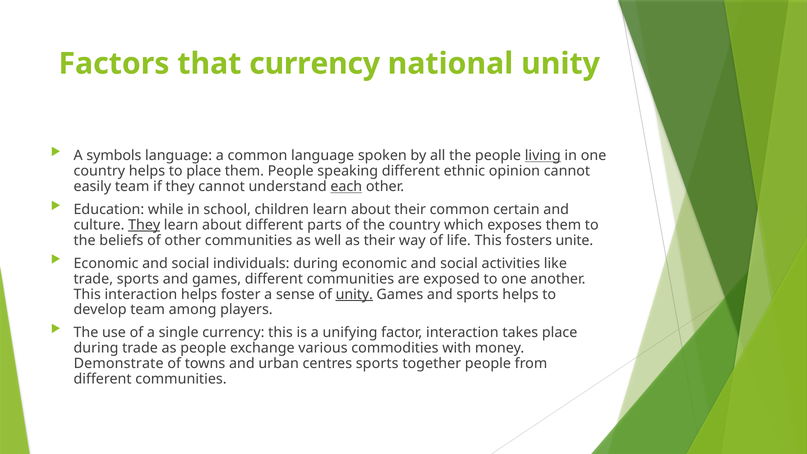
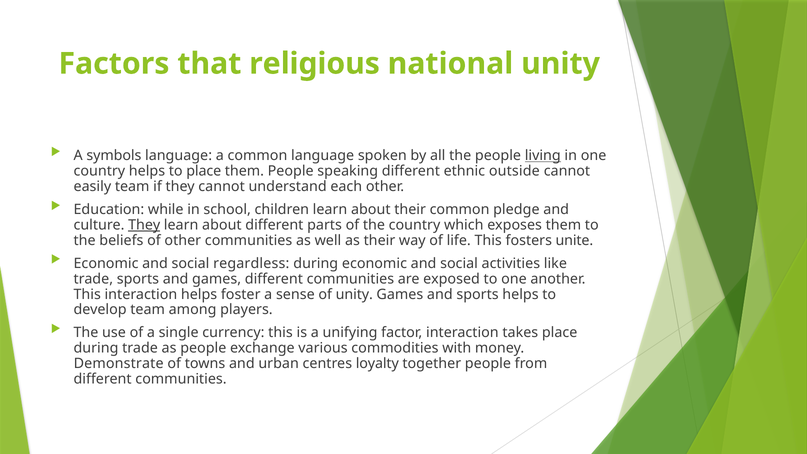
that currency: currency -> religious (315, 64)
opinion: opinion -> outside (514, 171)
each underline: present -> none (346, 187)
certain: certain -> pledge (516, 210)
individuals: individuals -> regardless (251, 263)
unity underline: present -> none (354, 294)
centres sports: sports -> loyalty (377, 364)
